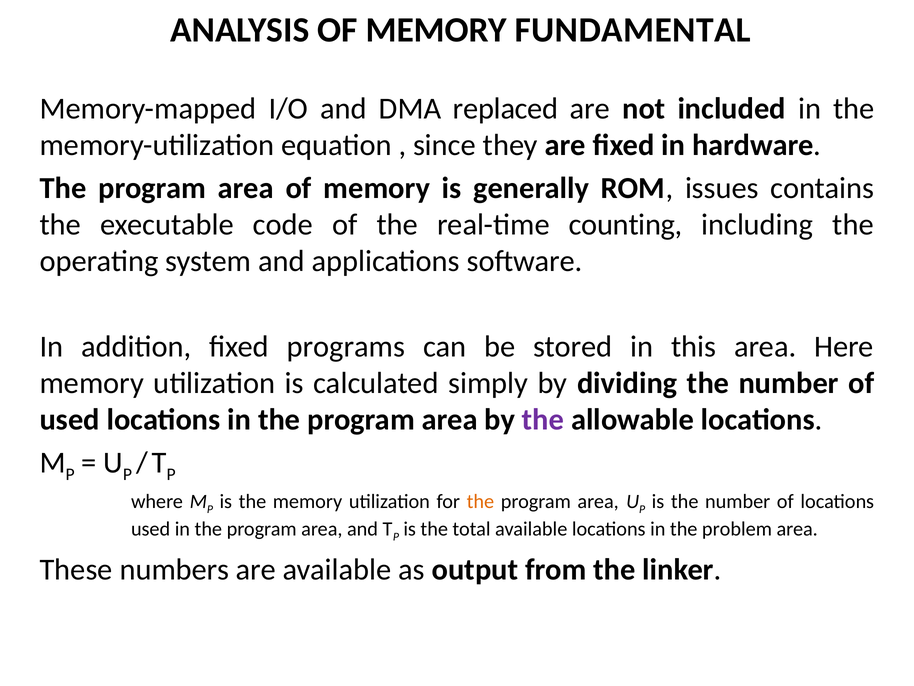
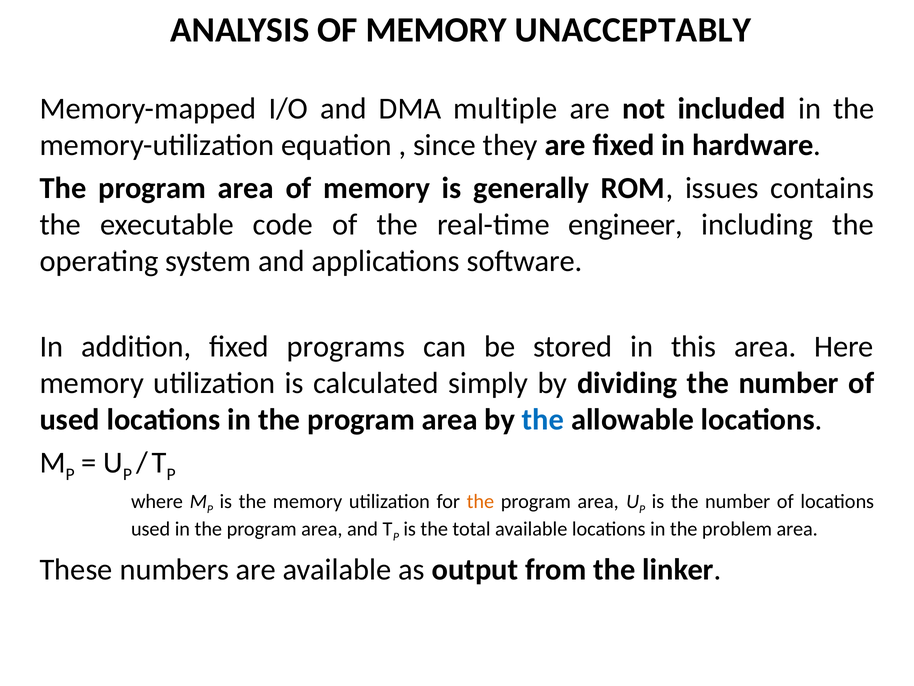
FUNDAMENTAL: FUNDAMENTAL -> UNACCEPTABLY (633, 30)
replaced: replaced -> multiple (505, 109)
counting: counting -> engineer (626, 225)
the colour: purple -> blue (543, 419)
